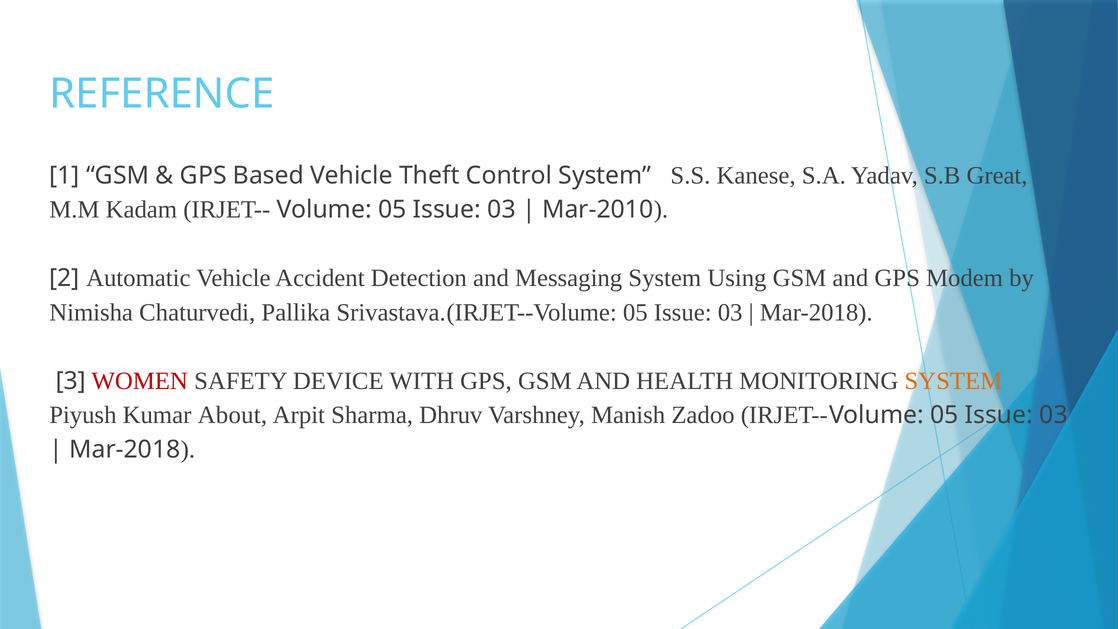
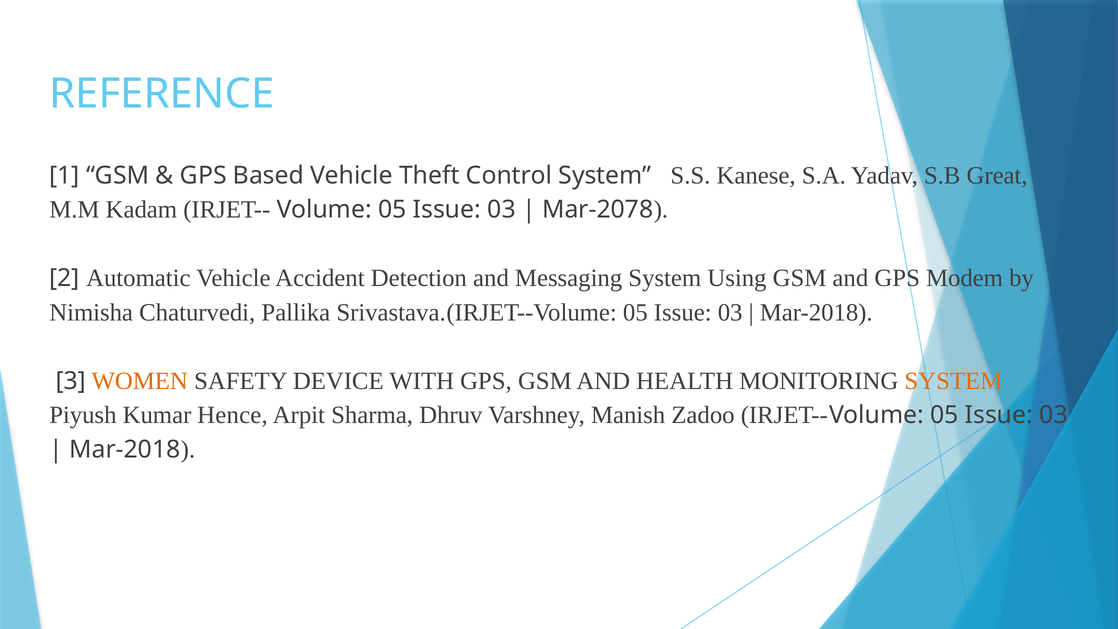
Mar-2010: Mar-2010 -> Mar-2078 (598, 210)
WOMEN colour: red -> orange (140, 381)
About: About -> Hence (232, 415)
